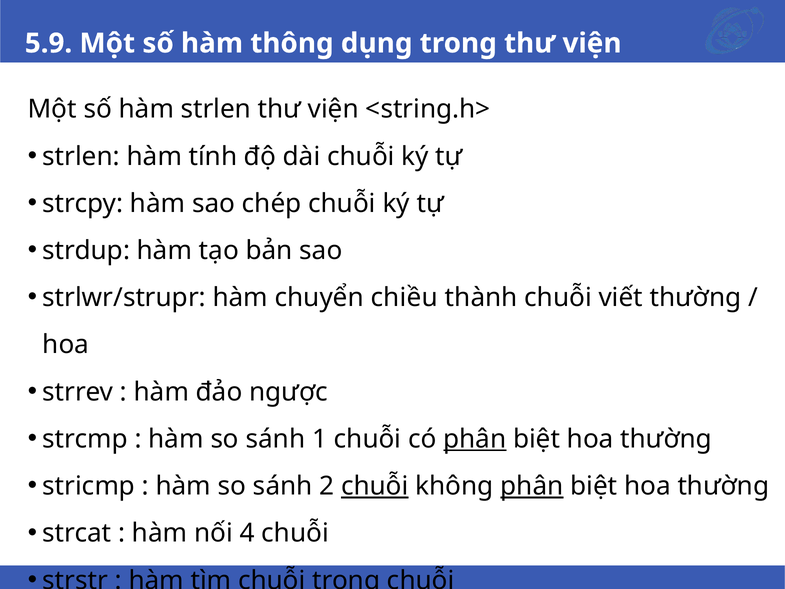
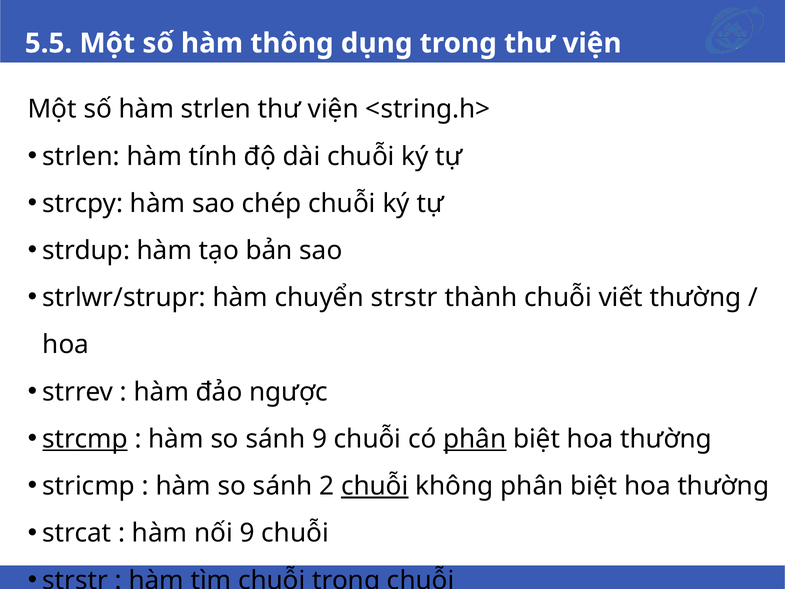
5.9: 5.9 -> 5.5 (49, 43)
chuyển chiều: chiều -> strstr (404, 298)
strcmp underline: none -> present (85, 439)
sánh 1: 1 -> 9 (320, 439)
phân underline: present -> none (532, 486)
nối 4: 4 -> 9 (247, 533)
